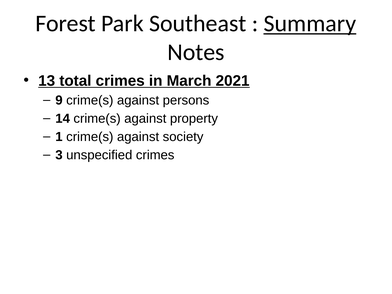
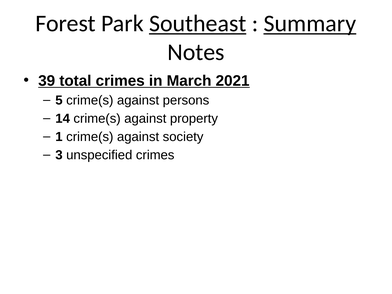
Southeast underline: none -> present (198, 24)
13: 13 -> 39 (47, 81)
9: 9 -> 5 (59, 100)
